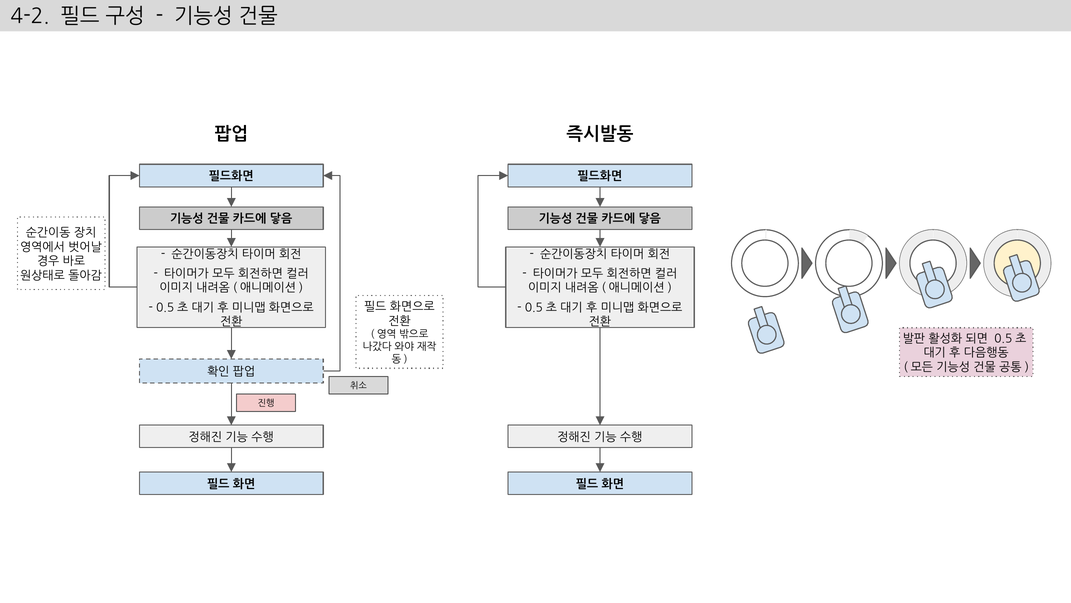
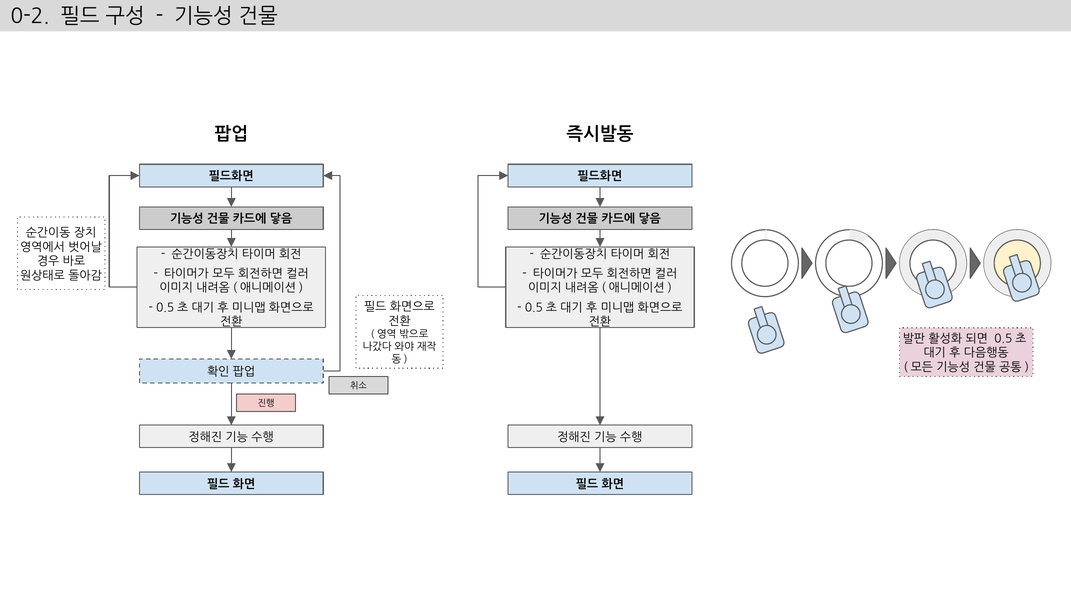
4-2: 4-2 -> 0-2 (30, 16)
